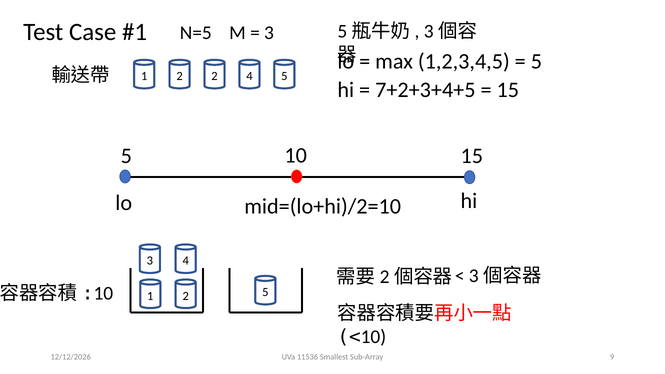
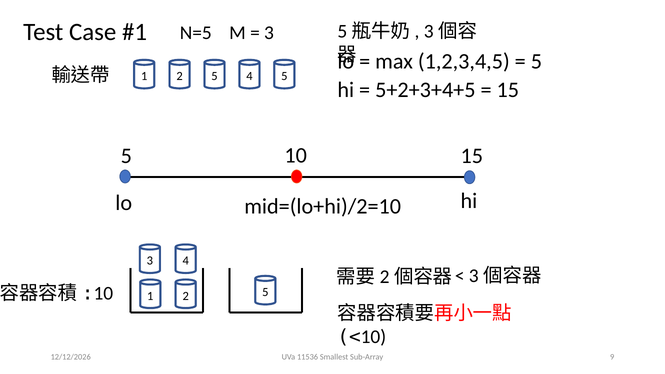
2 2: 2 -> 5 (214, 76)
7+2+3+4+5: 7+2+3+4+5 -> 5+2+3+4+5 (425, 90)
